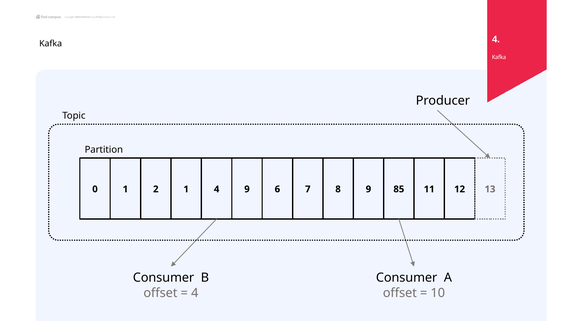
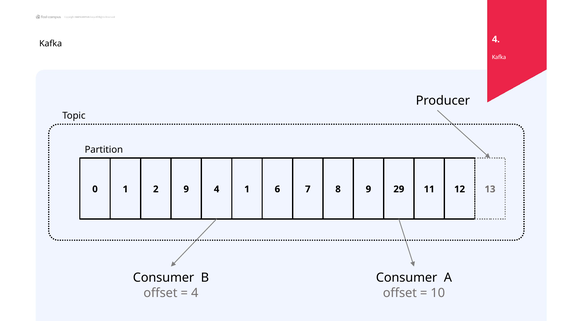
2 1: 1 -> 9 (186, 189)
4 9: 9 -> 1 (247, 189)
85: 85 -> 29 (399, 189)
